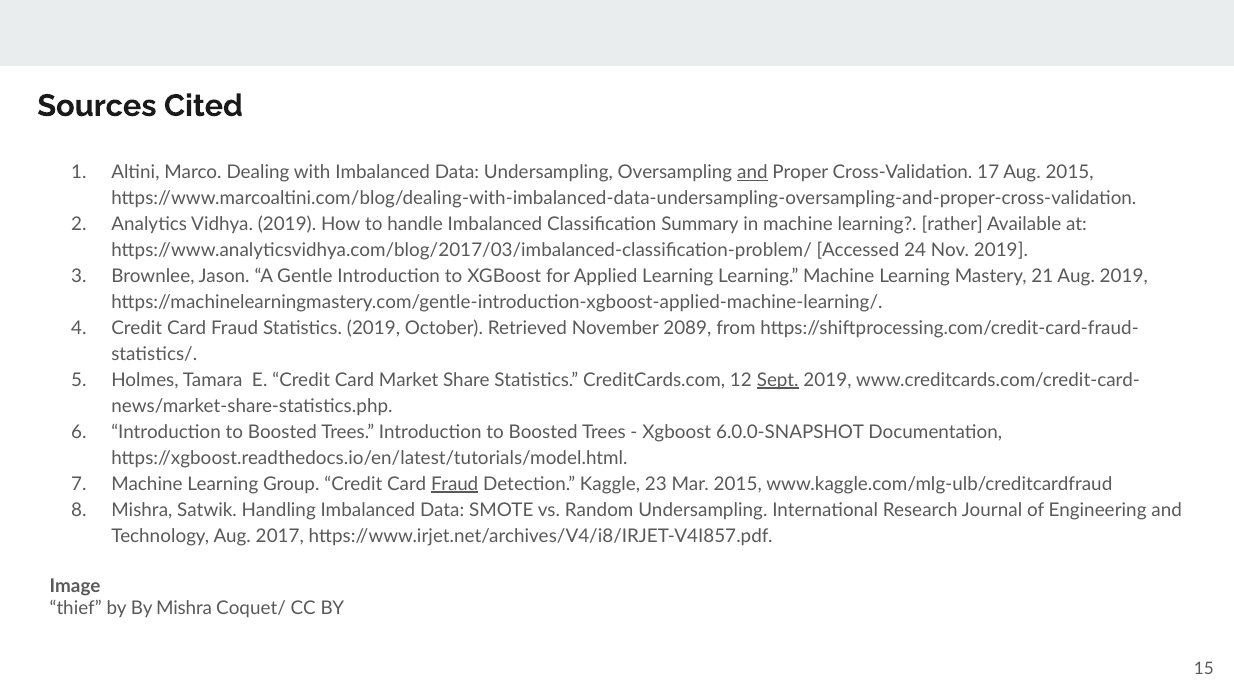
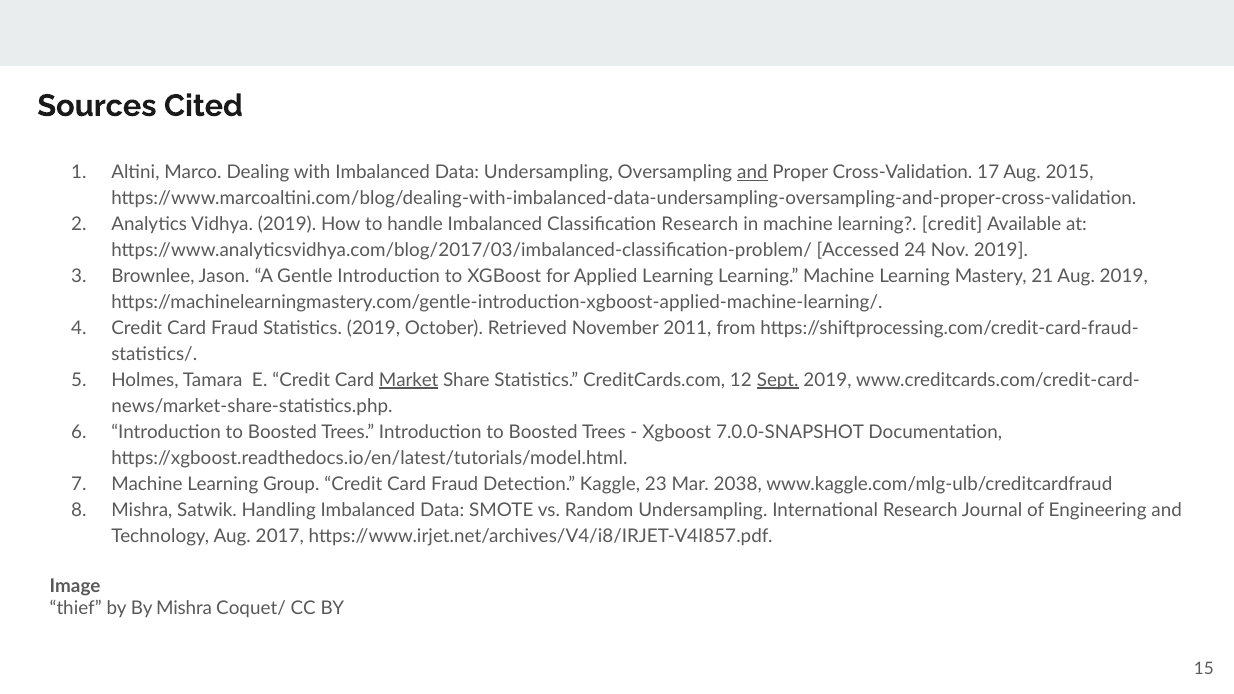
Classification Summary: Summary -> Research (700, 224)
learning rather: rather -> credit (952, 224)
2089: 2089 -> 2011 (687, 328)
Market underline: none -> present (409, 380)
6.0.0-SNAPSHOT: 6.0.0-SNAPSHOT -> 7.0.0-SNAPSHOT (790, 432)
Fraud underline: present -> none (455, 484)
Mar 2015: 2015 -> 2038 (738, 484)
